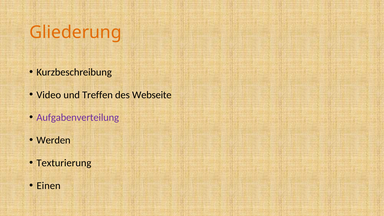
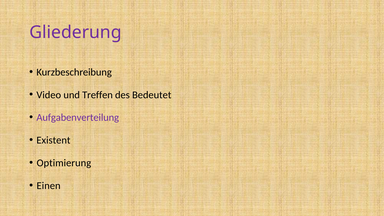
Gliederung colour: orange -> purple (75, 32)
Webseite: Webseite -> Bedeutet (152, 95)
Werden: Werden -> Existent (53, 140)
Texturierung: Texturierung -> Optimierung (64, 163)
